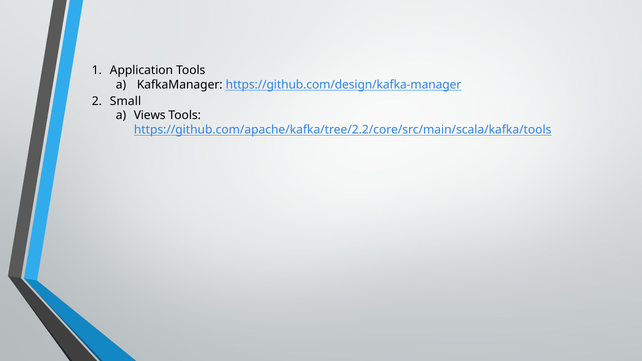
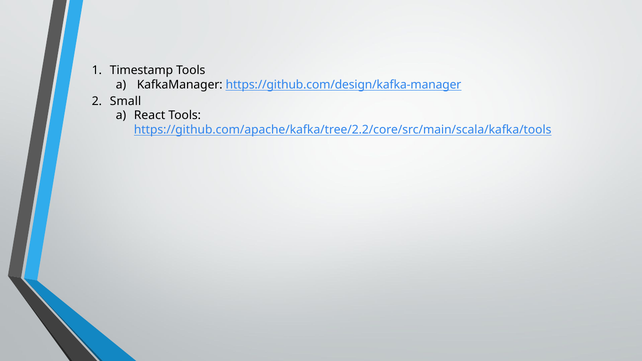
Application: Application -> Timestamp (141, 70)
Views: Views -> React (150, 116)
